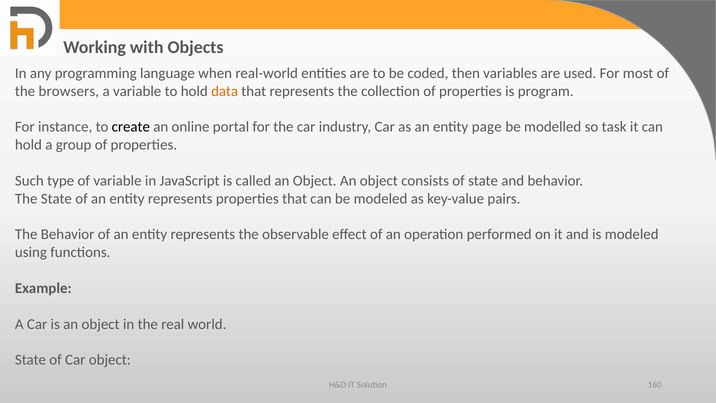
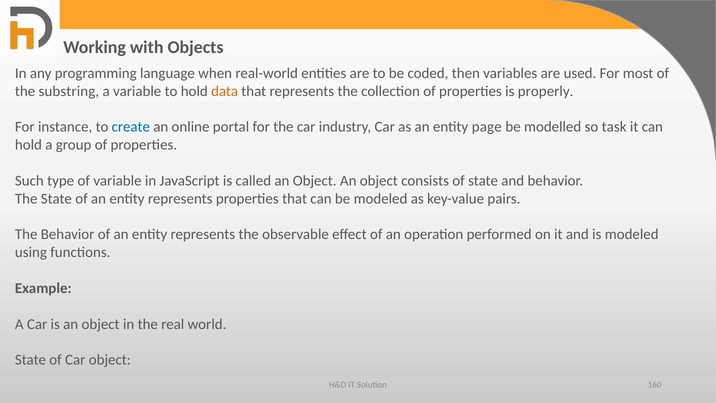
browsers: browsers -> substring (69, 91)
program: program -> properly (546, 91)
create colour: black -> blue (131, 127)
